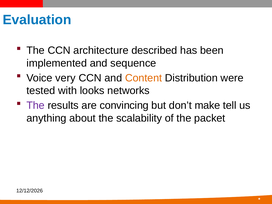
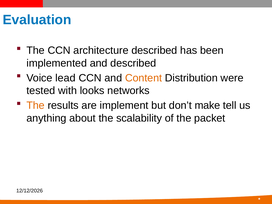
and sequence: sequence -> described (133, 63)
very: very -> lead (65, 78)
The colour: purple -> orange (36, 105)
convincing: convincing -> implement (124, 105)
